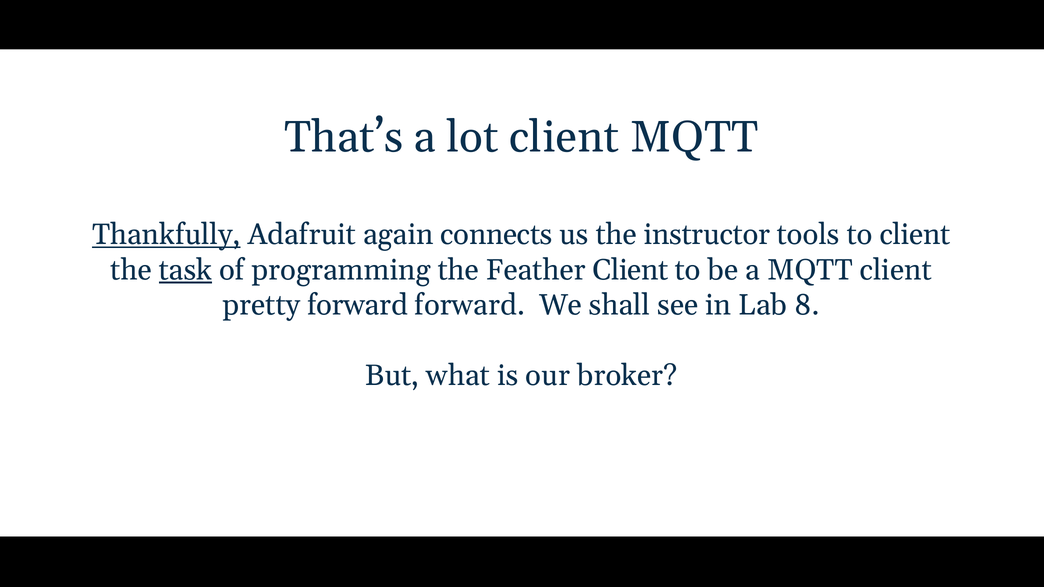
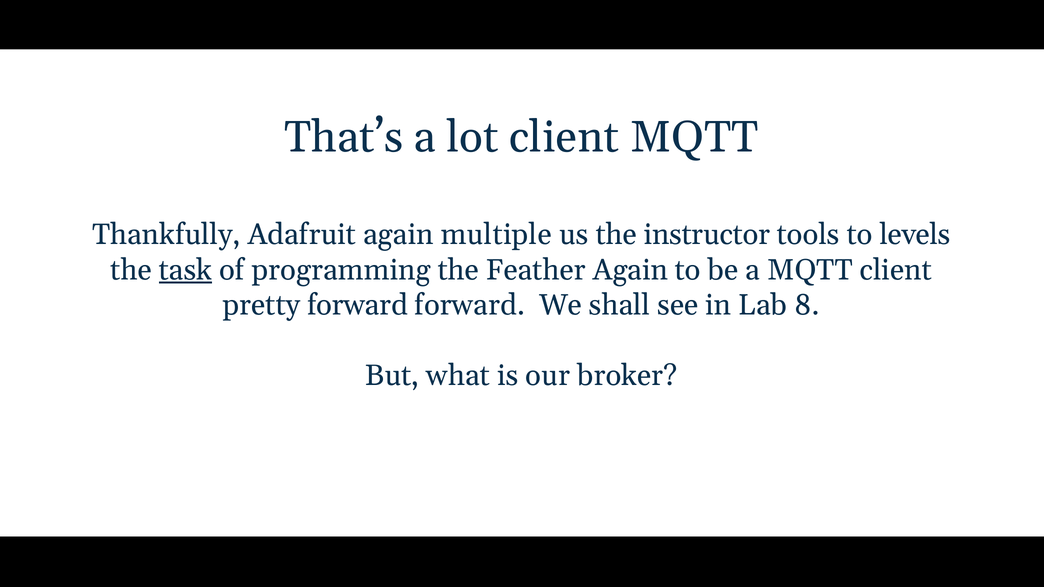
Thankfully underline: present -> none (166, 235)
connects: connects -> multiple (496, 235)
to client: client -> levels (915, 235)
Feather Client: Client -> Again (630, 270)
